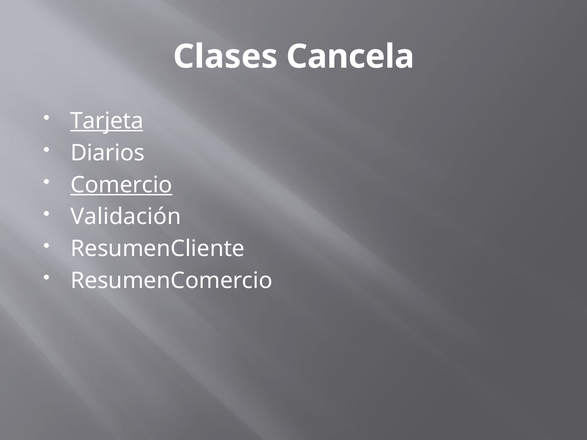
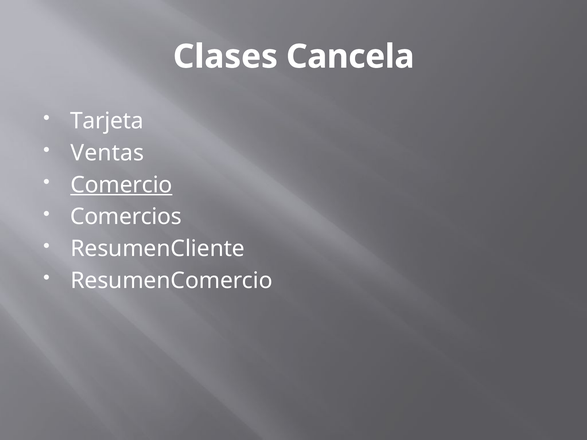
Tarjeta underline: present -> none (107, 121)
Diarios: Diarios -> Ventas (107, 153)
Validación: Validación -> Comercios (126, 217)
